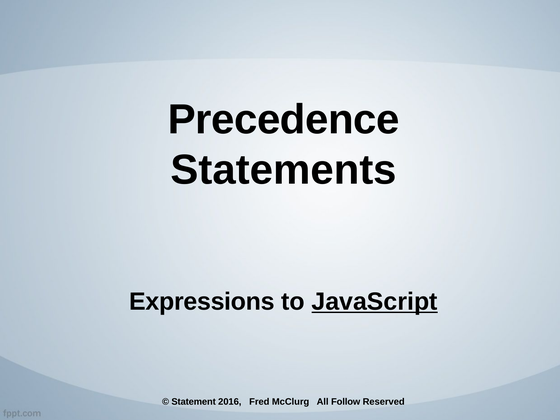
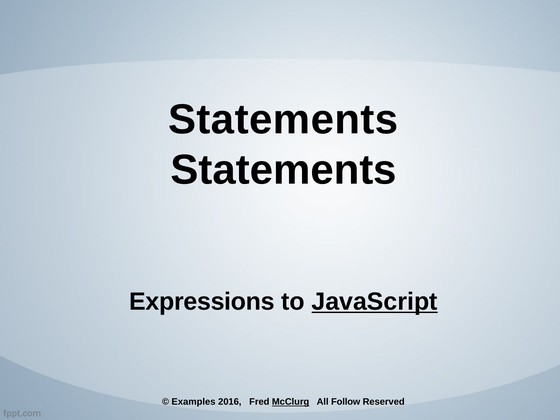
Precedence: Precedence -> Statements (283, 120)
Statement: Statement -> Examples (194, 402)
McClurg underline: none -> present (291, 402)
